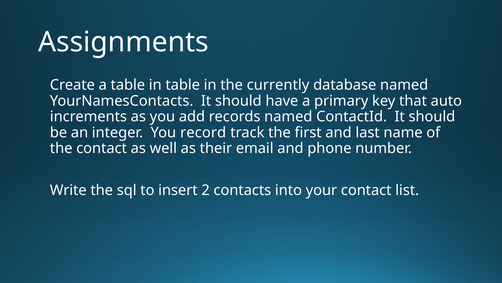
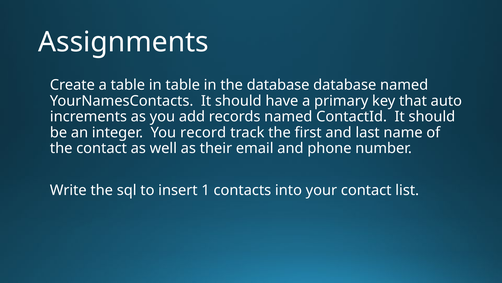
the currently: currently -> database (278, 85)
2: 2 -> 1 (206, 190)
